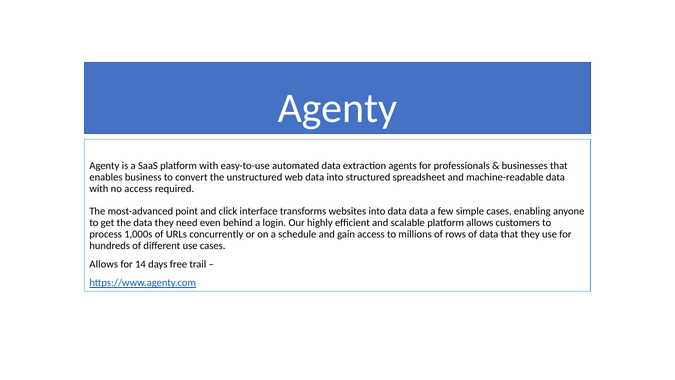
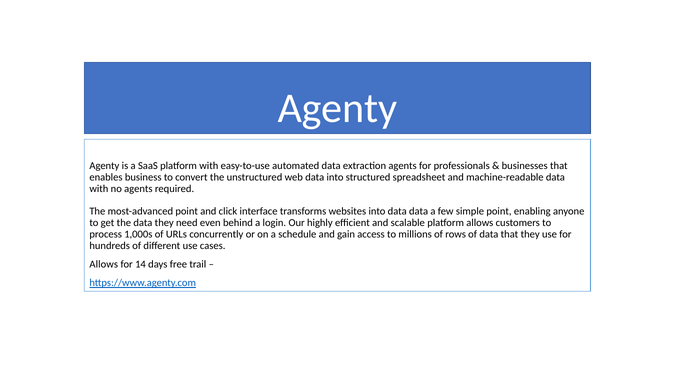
no access: access -> agents (138, 188)
simple cases: cases -> point (499, 211)
